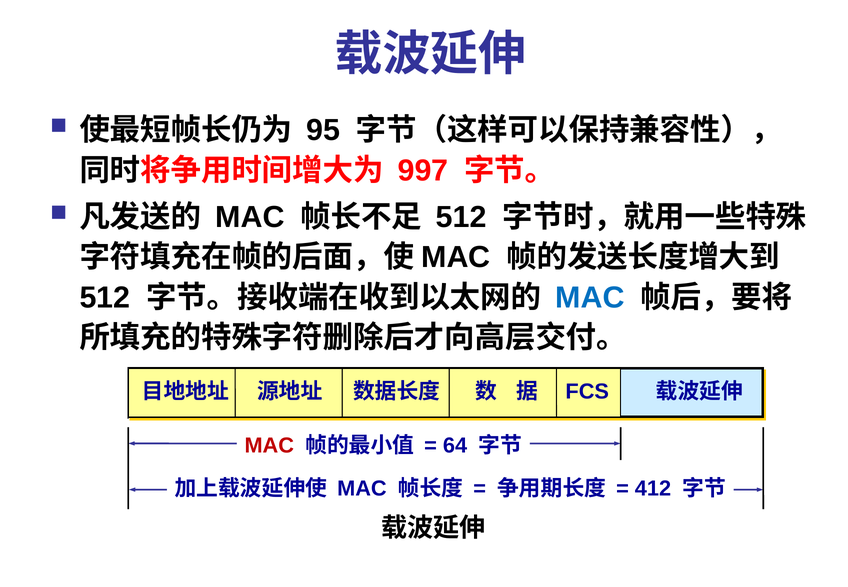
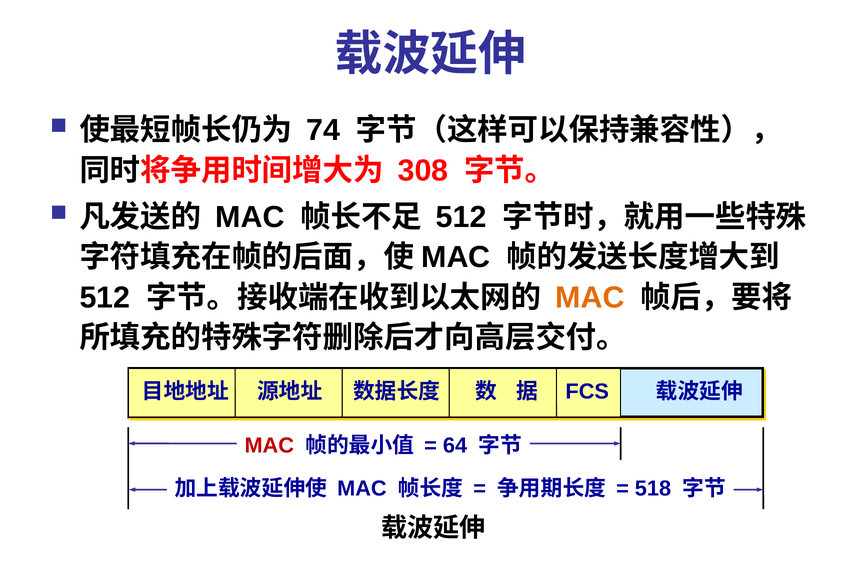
95: 95 -> 74 (323, 130)
997: 997 -> 308 (423, 171)
MAC colour: blue -> orange (590, 298)
412: 412 -> 518 (653, 489)
